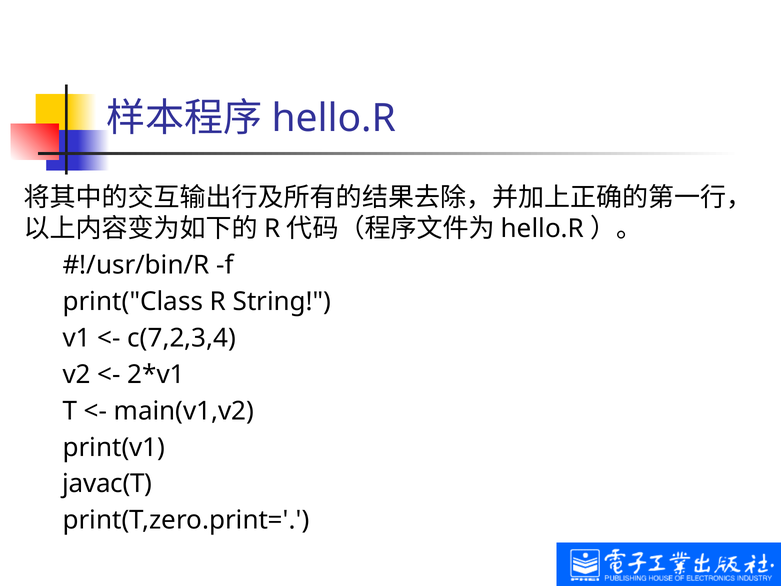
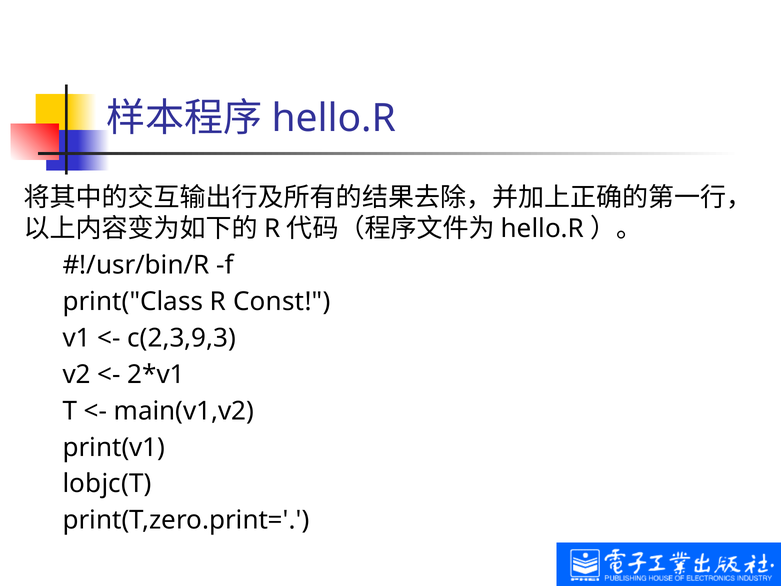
String: String -> Const (282, 301)
c(7,2,3,4: c(7,2,3,4 -> c(2,3,9,3 (182, 338)
javac(T: javac(T -> lobjc(T (107, 484)
